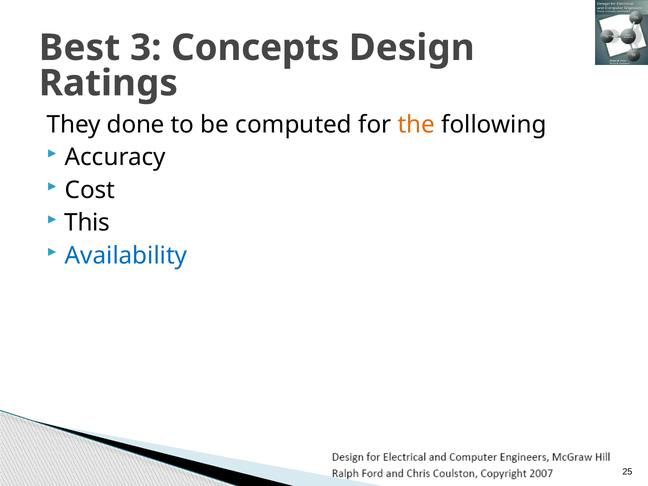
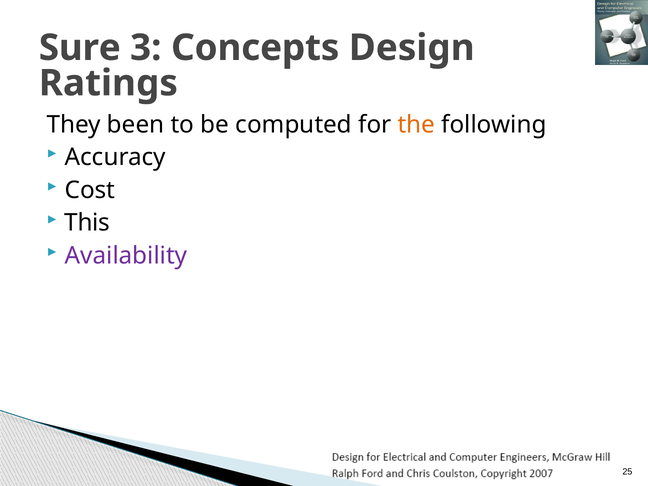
Best: Best -> Sure (80, 48)
done: done -> been (136, 124)
Availability colour: blue -> purple (126, 256)
